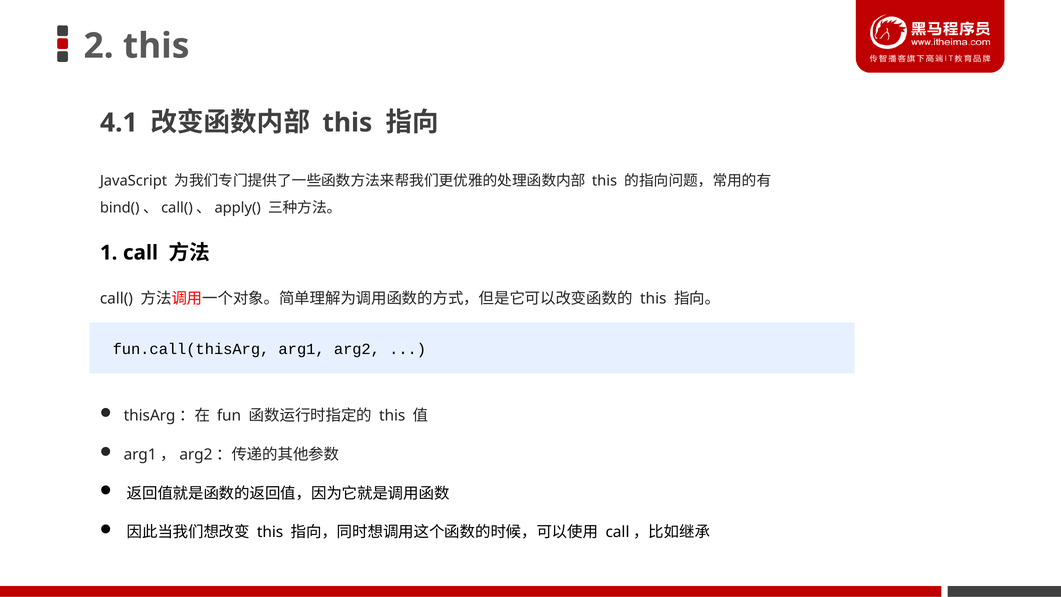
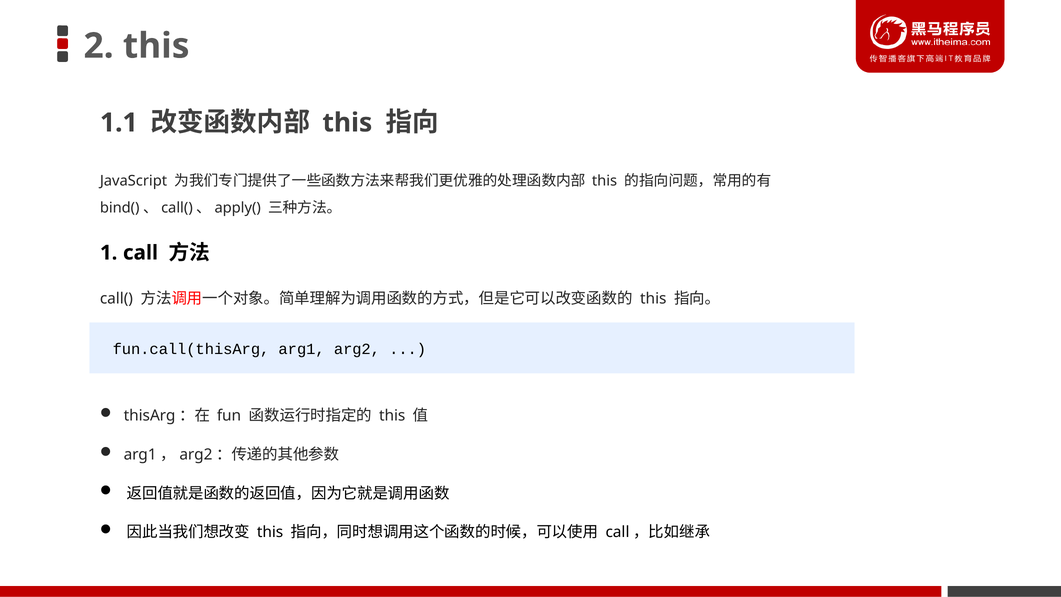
4.1: 4.1 -> 1.1 (119, 123)
